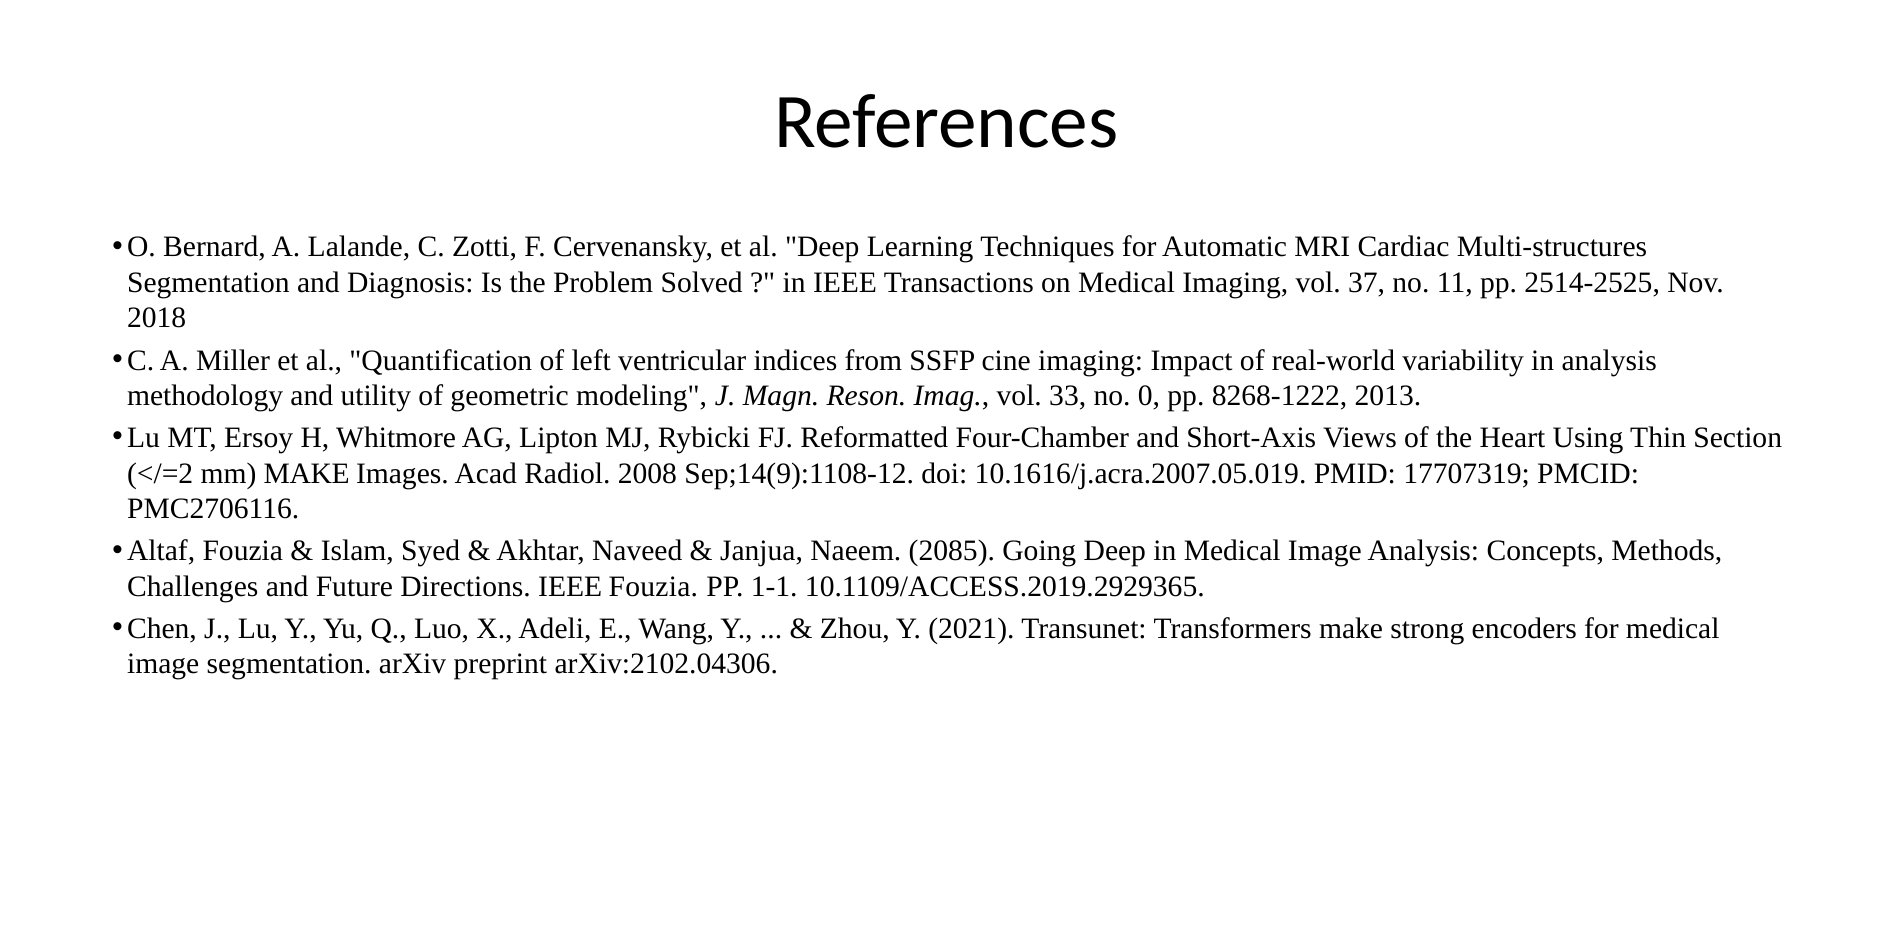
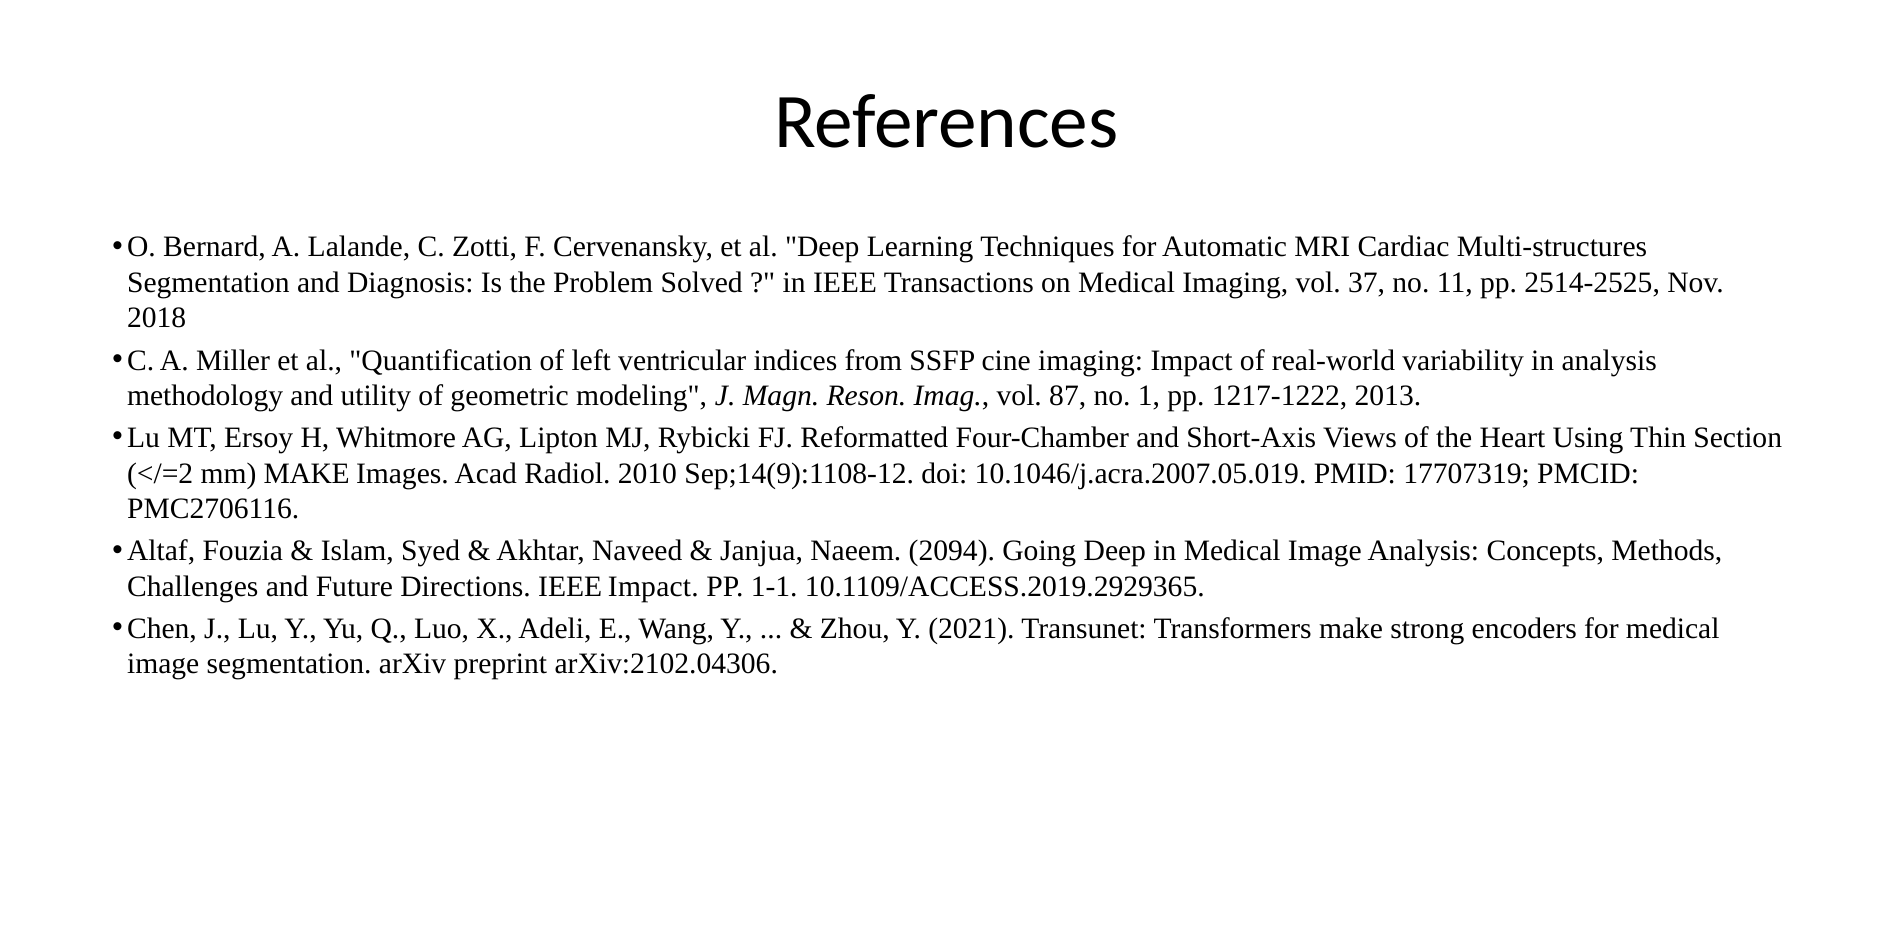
33: 33 -> 87 (1068, 396)
0: 0 -> 1 (1149, 396)
8268-1222: 8268-1222 -> 1217-1222 (1280, 396)
2008: 2008 -> 2010 (647, 473)
10.1616/j.acra.2007.05.019: 10.1616/j.acra.2007.05.019 -> 10.1046/j.acra.2007.05.019 (1141, 473)
2085: 2085 -> 2094 (952, 551)
IEEE Fouzia: Fouzia -> Impact (653, 586)
